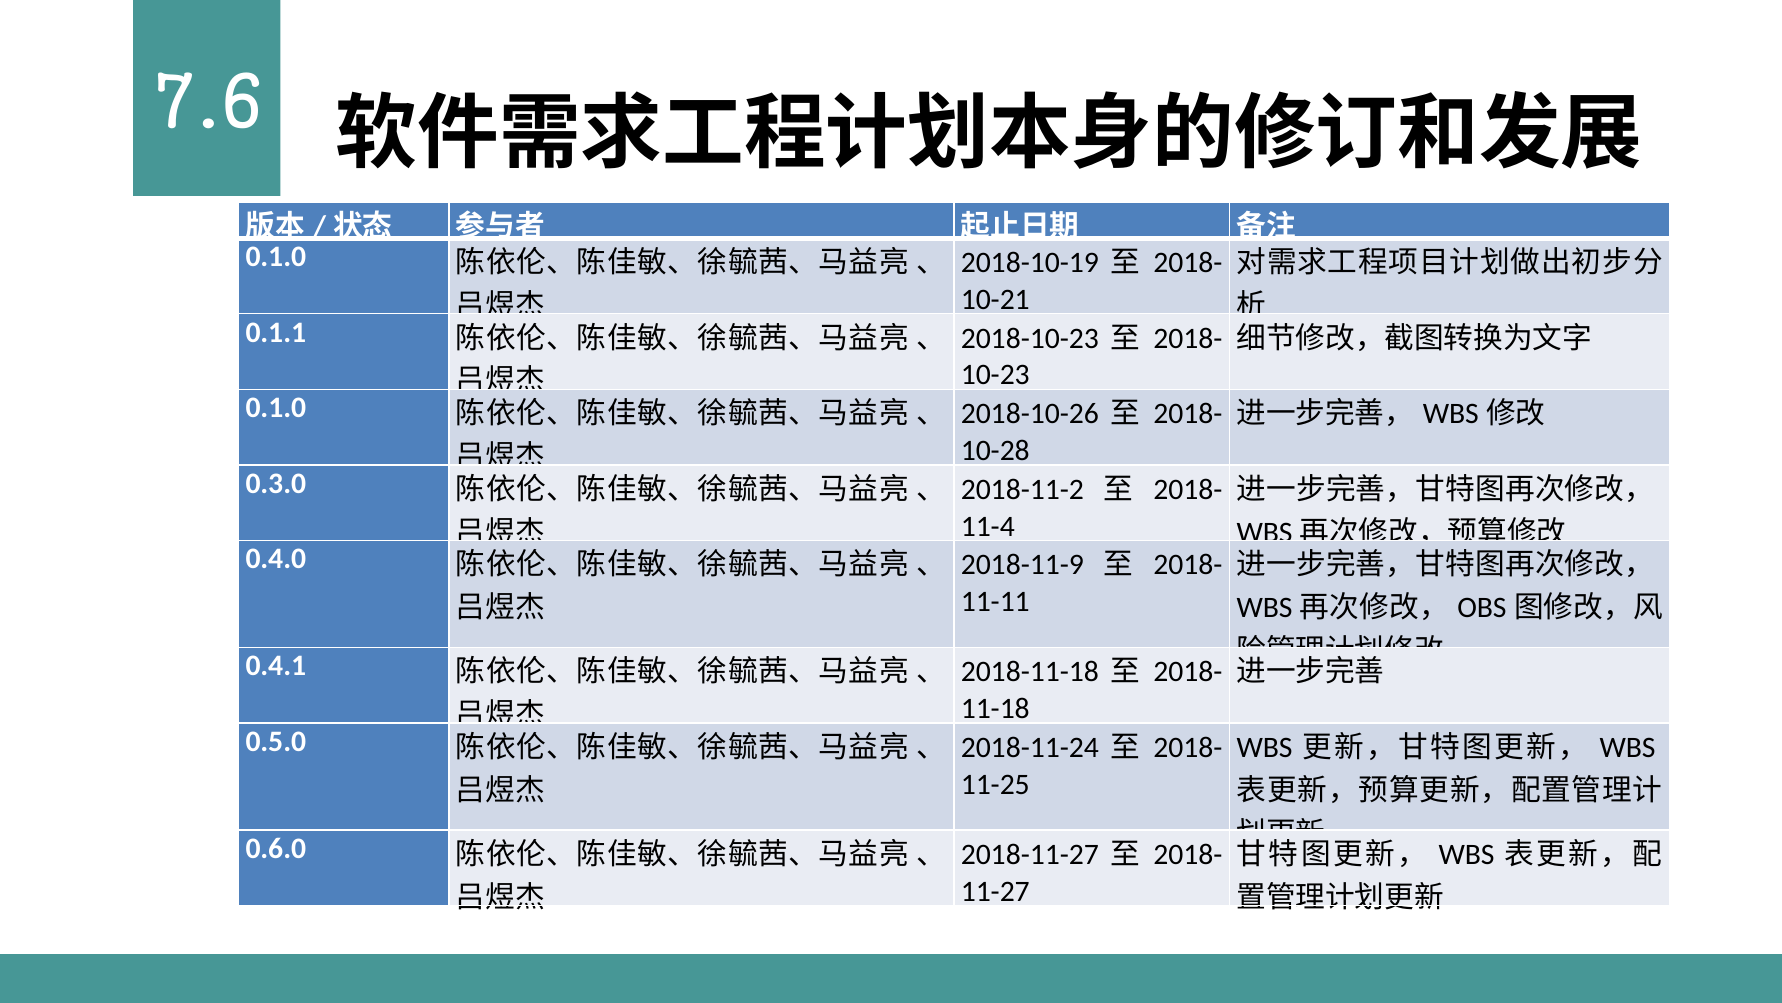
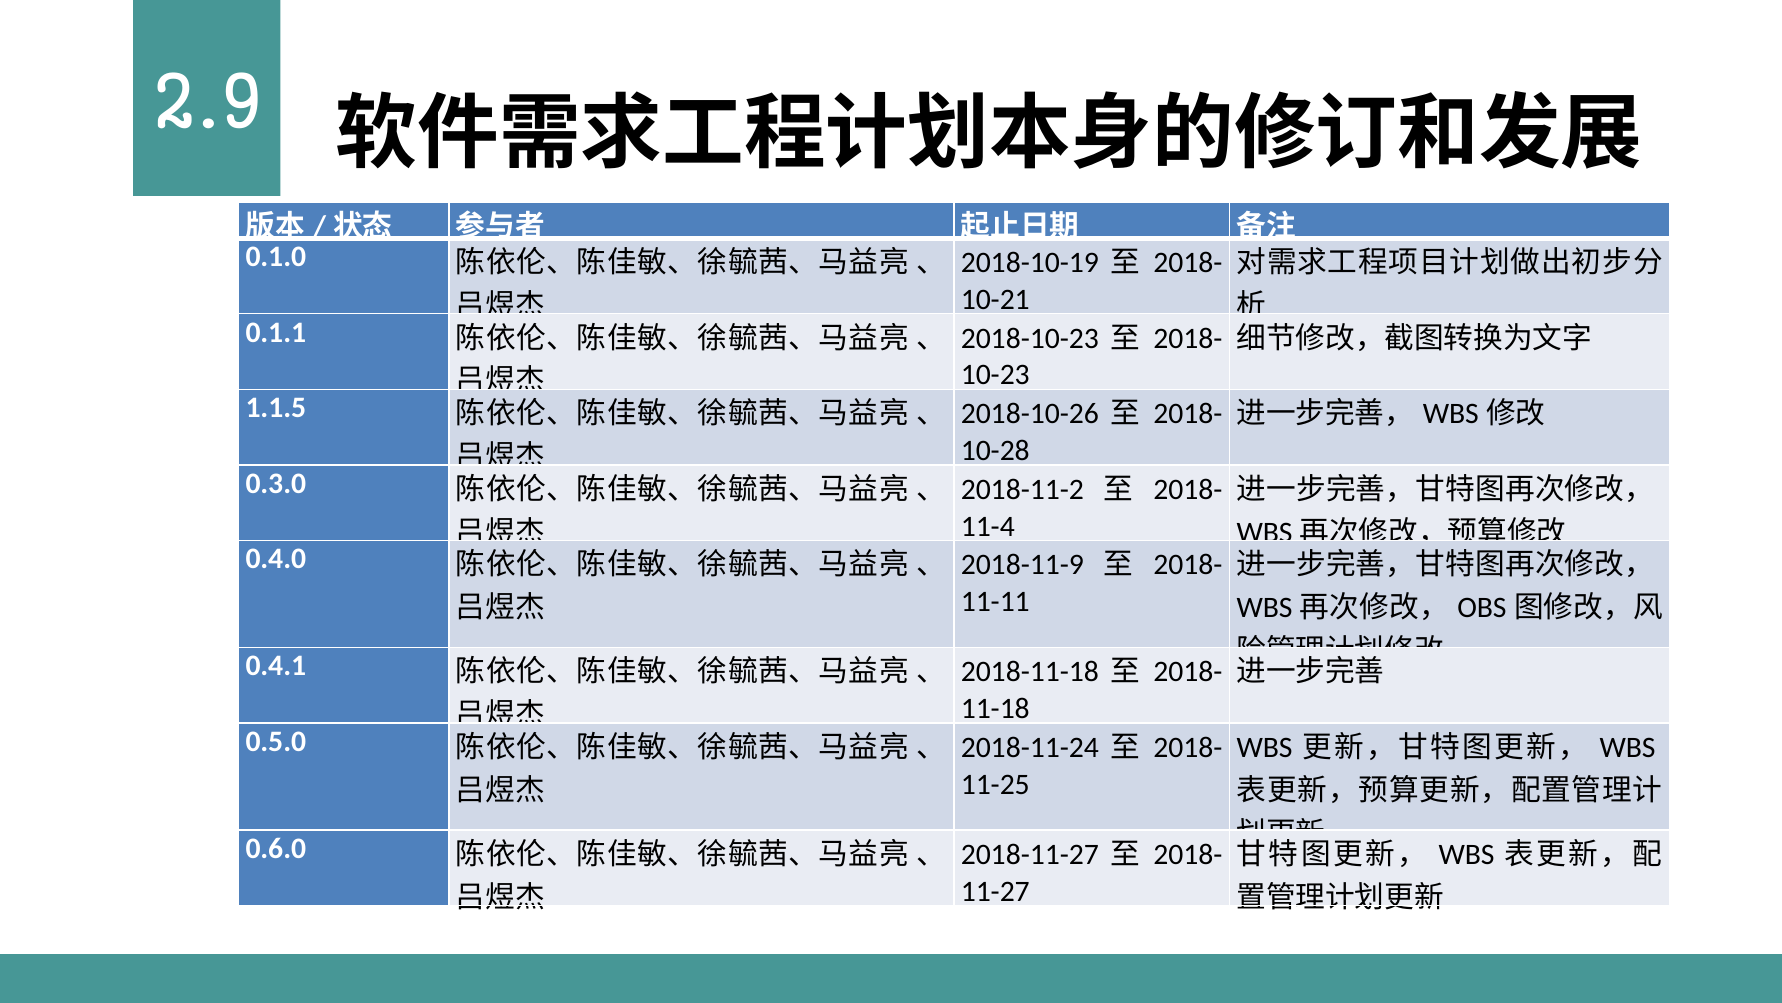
7.6: 7.6 -> 2.9 (209, 103)
0.1.0: 0.1.0 -> 1.1.5 (276, 408)
